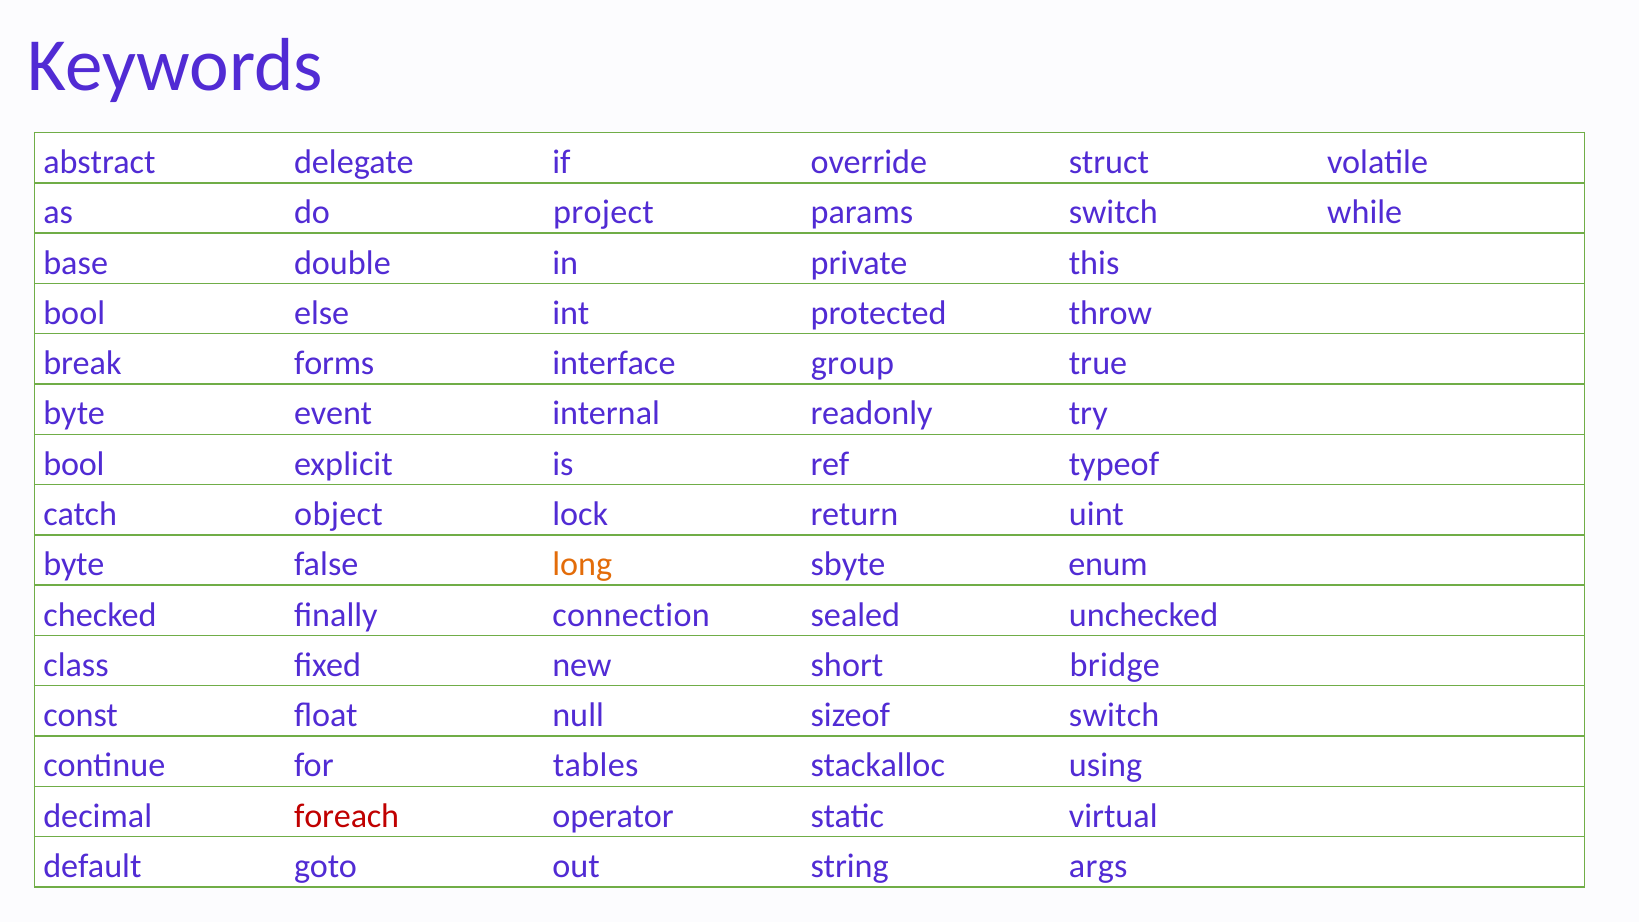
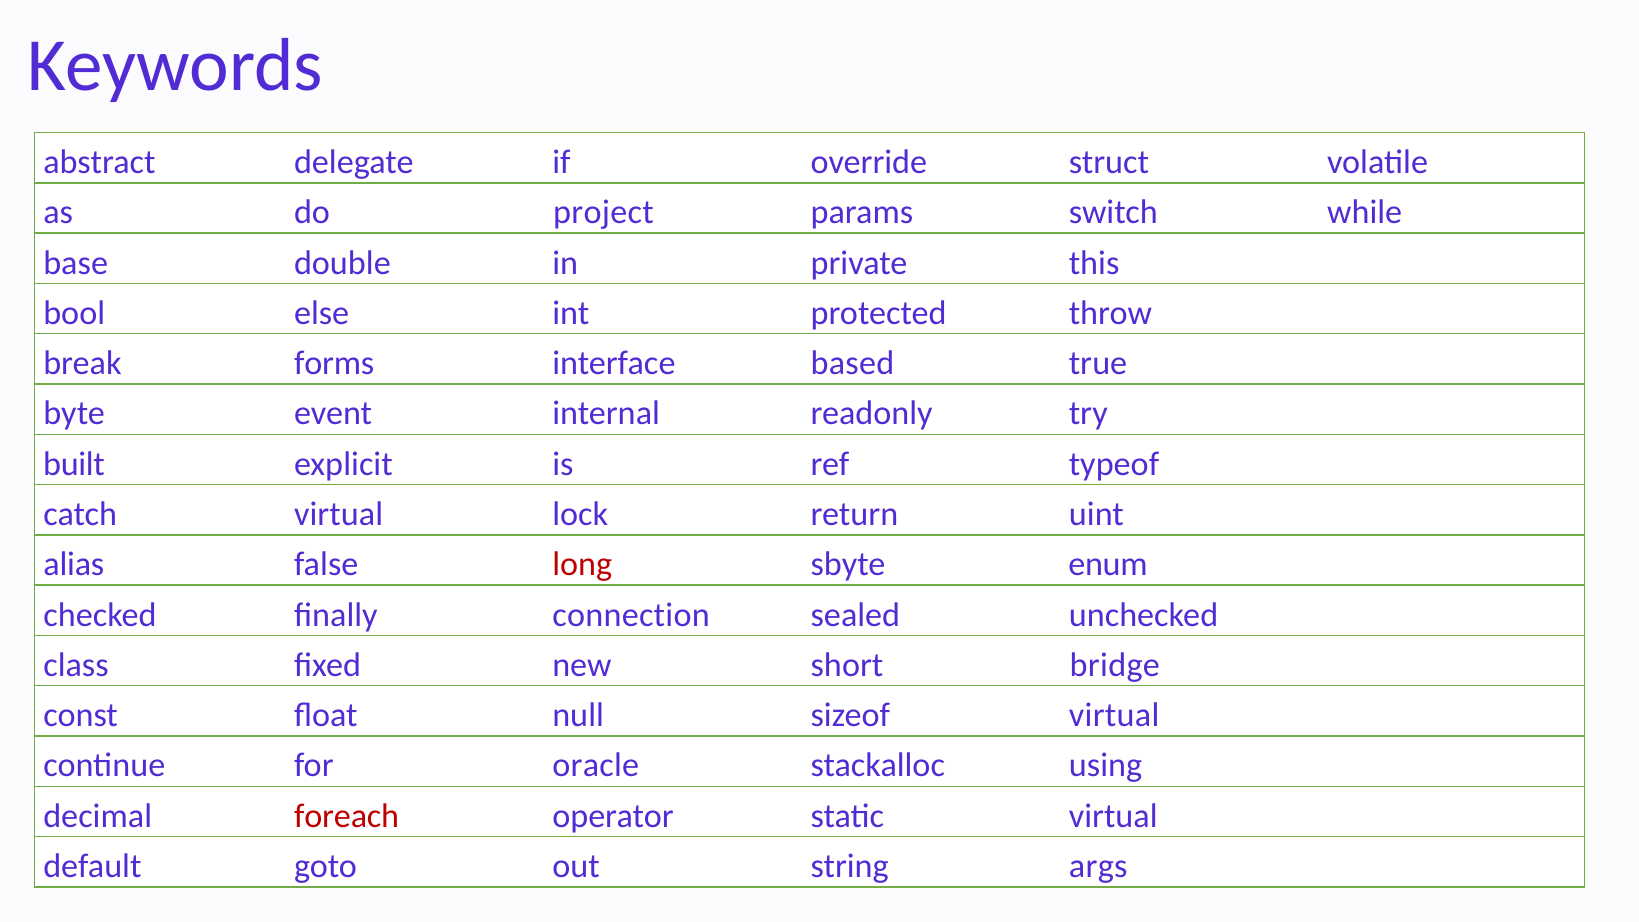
group: group -> based (852, 363)
bool: bool -> built (74, 464)
catch object: object -> virtual (339, 514)
byte: byte -> alias (74, 565)
long colour: orange -> red (582, 565)
sizeof switch: switch -> virtual (1114, 715)
tables: tables -> oracle (596, 766)
